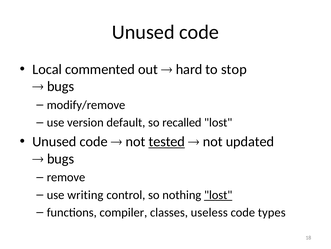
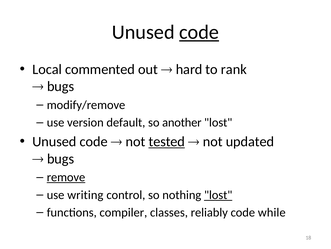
code underline: none -> present (199, 32)
stop: stop -> rank (234, 69)
recalled: recalled -> another (182, 122)
remove underline: none -> present (66, 177)
useless: useless -> reliably (209, 212)
types: types -> while (272, 212)
